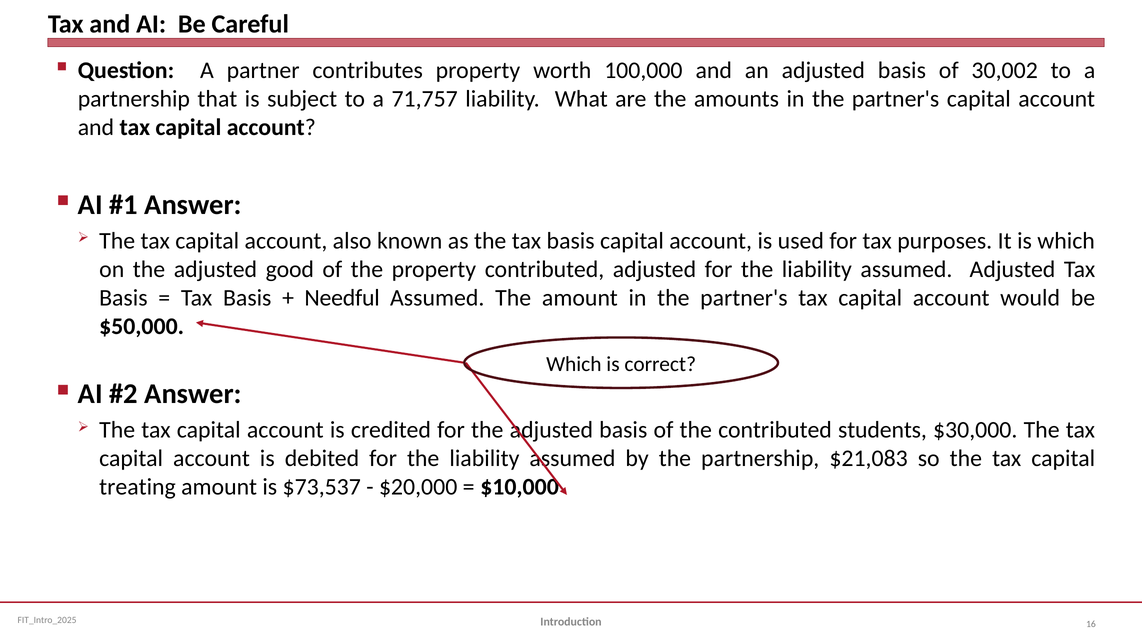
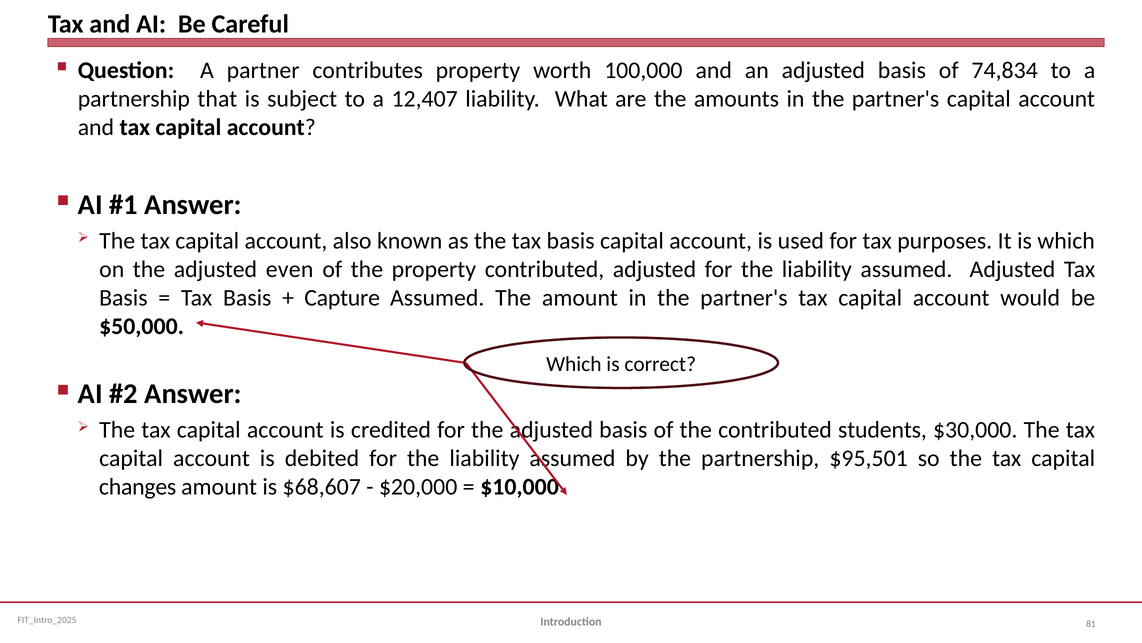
30,002: 30,002 -> 74,834 (1005, 70)
71,757: 71,757 -> 12,407 (425, 99)
good: good -> even (290, 269)
Needful: Needful -> Capture (342, 298)
$21,083: $21,083 -> $95,501 (869, 458)
treating: treating -> changes (138, 487)
$73,537: $73,537 -> $68,607 (322, 487)
16: 16 -> 81 (1091, 624)
